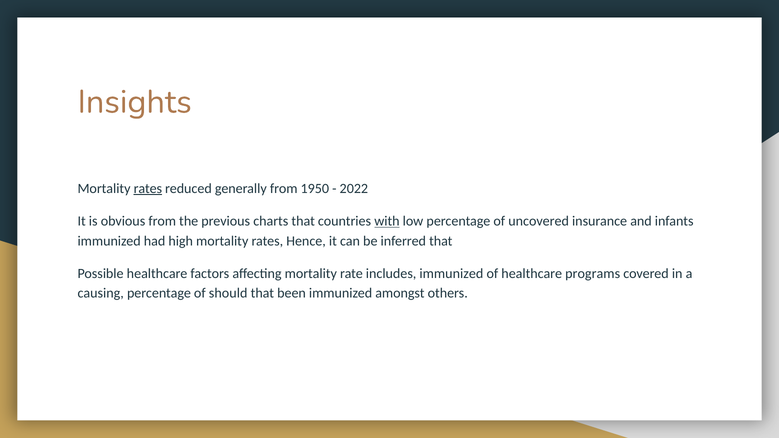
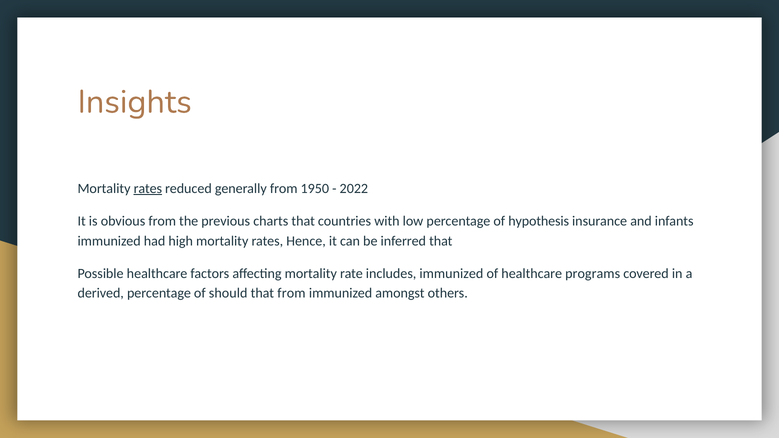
with underline: present -> none (387, 221)
uncovered: uncovered -> hypothesis (539, 221)
causing: causing -> derived (101, 293)
that been: been -> from (291, 293)
